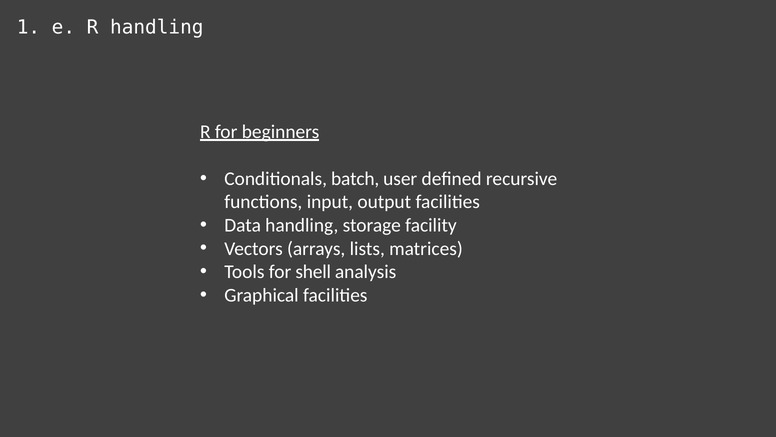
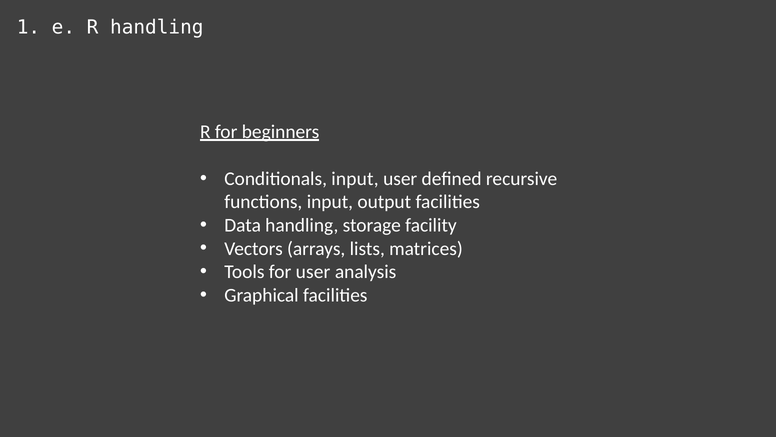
Conditionals batch: batch -> input (355, 178)
for shell: shell -> user (313, 272)
